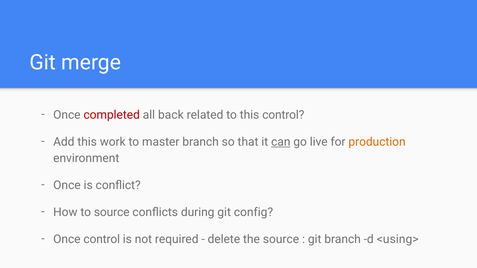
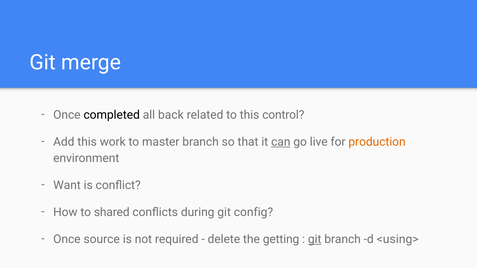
completed colour: red -> black (112, 115)
Once: Once -> Want (67, 186)
to source: source -> shared (112, 213)
Once control: control -> source (102, 240)
the source: source -> getting (281, 240)
git underline: none -> present (315, 240)
